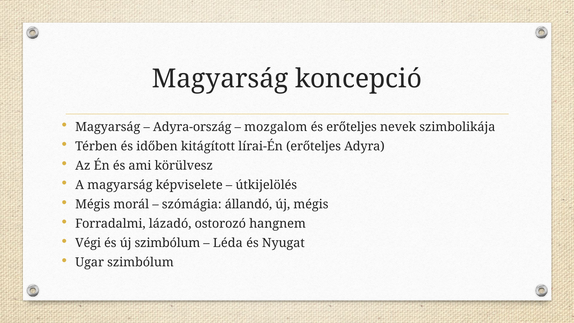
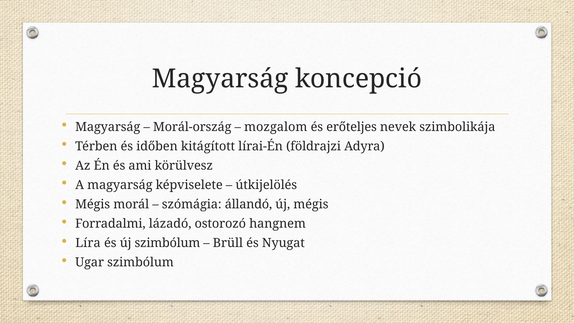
Adyra-ország: Adyra-ország -> Morál-ország (192, 127)
lírai-Én erőteljes: erőteljes -> földrajzi (314, 146)
Végi: Végi -> Líra (88, 243)
Léda: Léda -> Brüll (228, 243)
